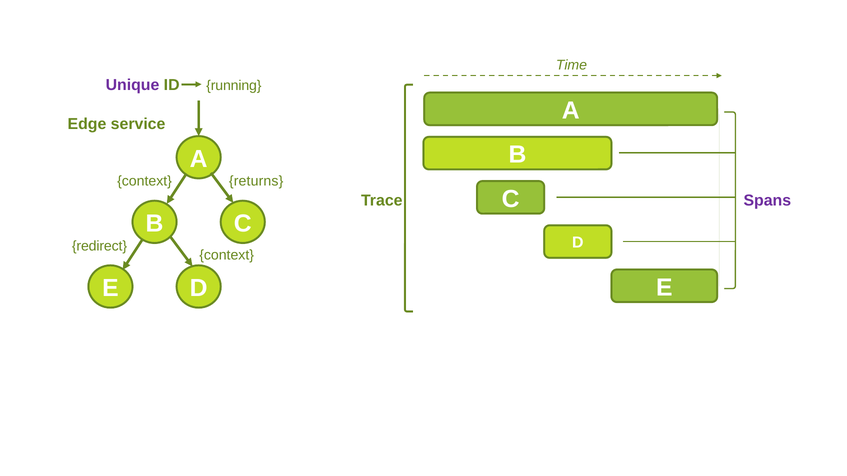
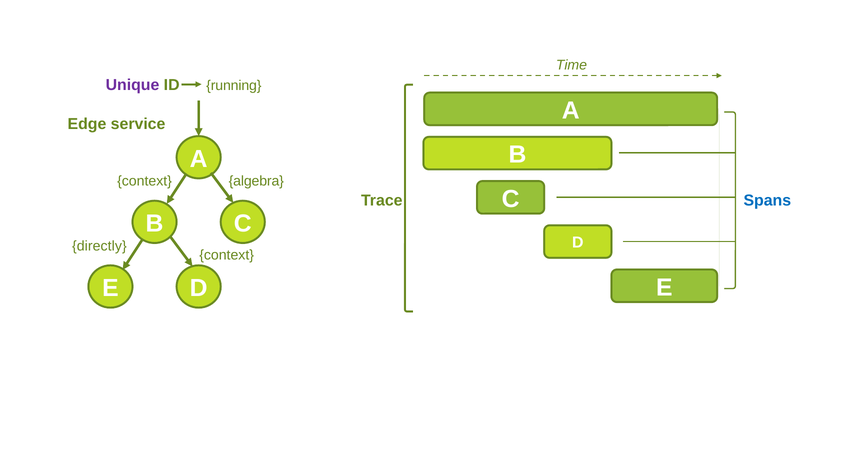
returns: returns -> algebra (256, 181)
Spans colour: purple -> blue (767, 201)
redirect: redirect -> directly (99, 246)
